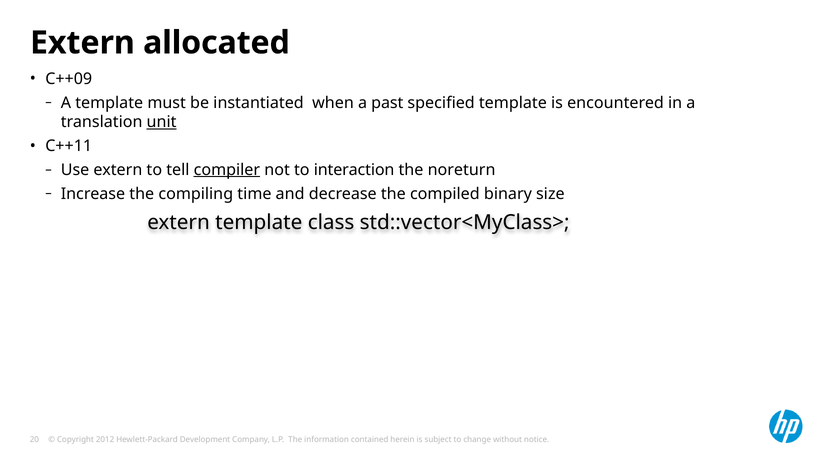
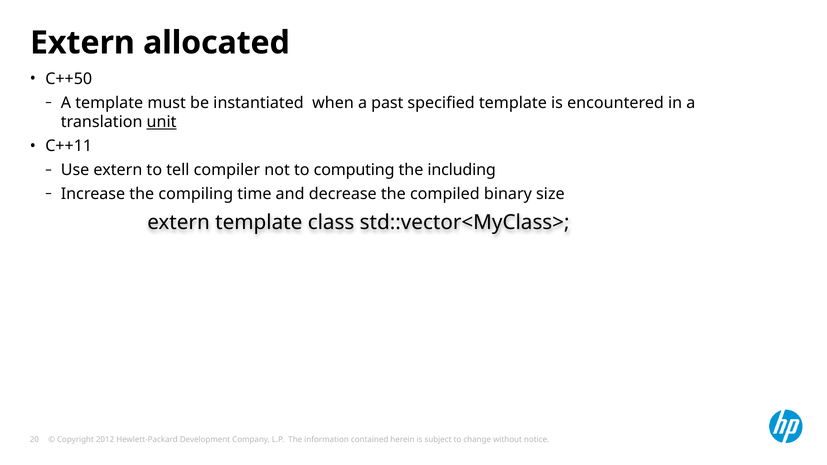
C++09: C++09 -> C++50 (69, 79)
compiler underline: present -> none (227, 170)
interaction: interaction -> computing (354, 170)
noreturn: noreturn -> including (462, 170)
